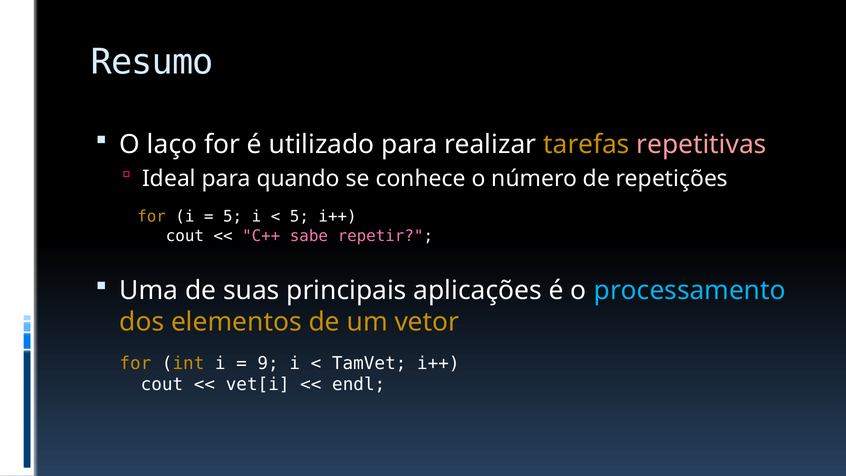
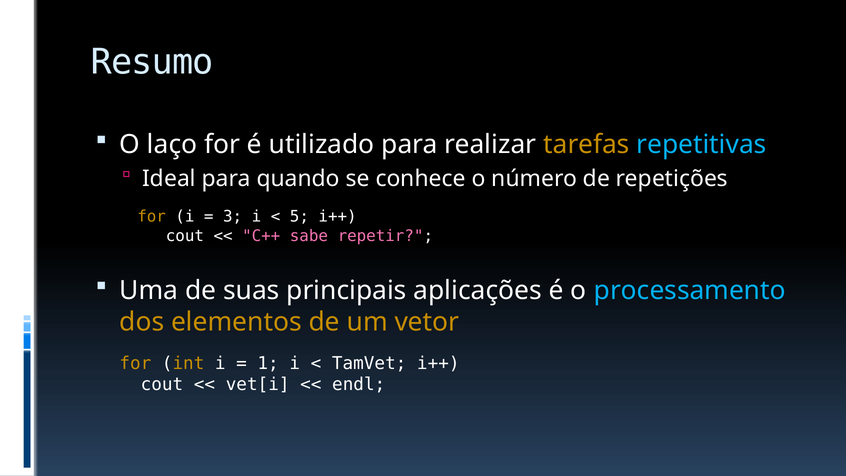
repetitivas colour: pink -> light blue (701, 145)
5: 5 -> 3 (233, 217)
9: 9 -> 1 (268, 363)
